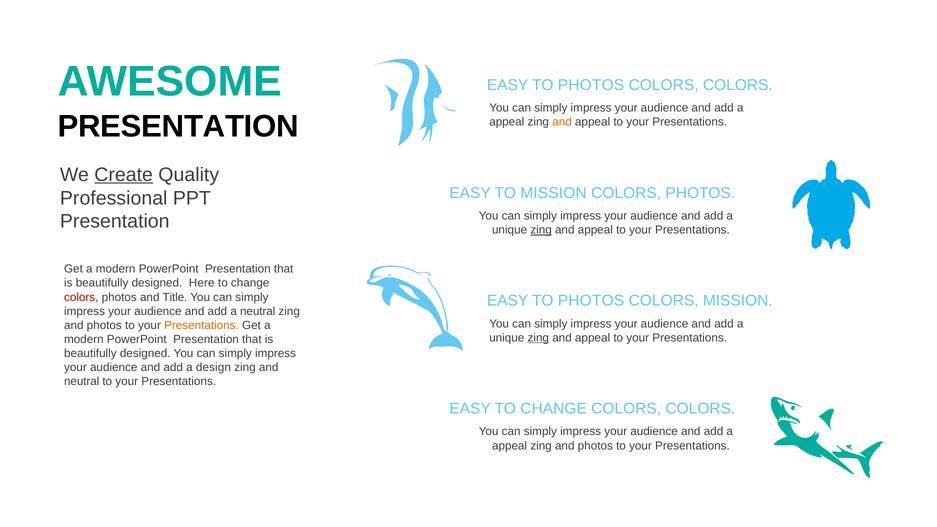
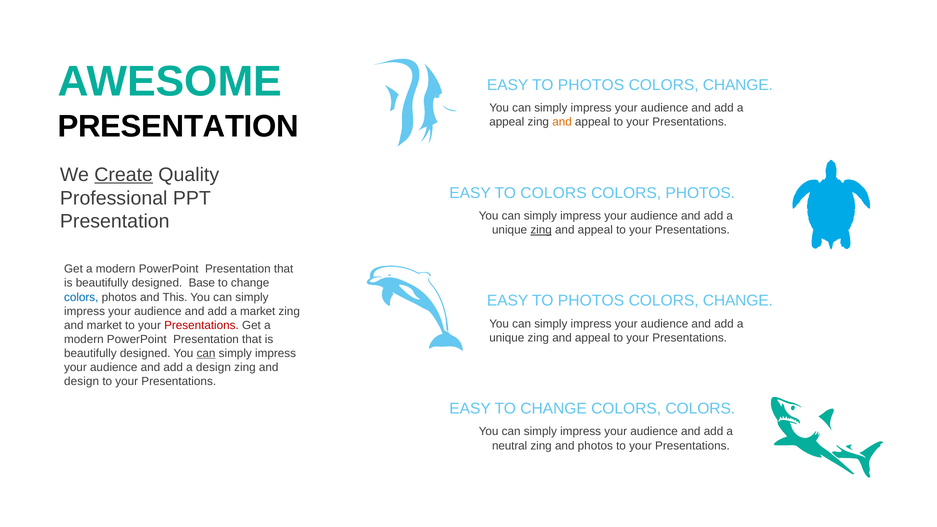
COLORS: COLORS -> CHANGE (738, 85)
TO MISSION: MISSION -> COLORS (553, 193)
Here: Here -> Base (202, 283)
colors colour: red -> blue (81, 297)
Title: Title -> This (175, 297)
MISSION: MISSION -> CHANGE (738, 301)
a neutral: neutral -> market (258, 311)
photos: photos -> market (104, 325)
Presentations colour: orange -> red (201, 325)
zing underline: present -> none (538, 338)
can underline: none -> present (206, 353)
neutral: neutral -> design (82, 382)
appeal: appeal -> neutral (510, 446)
